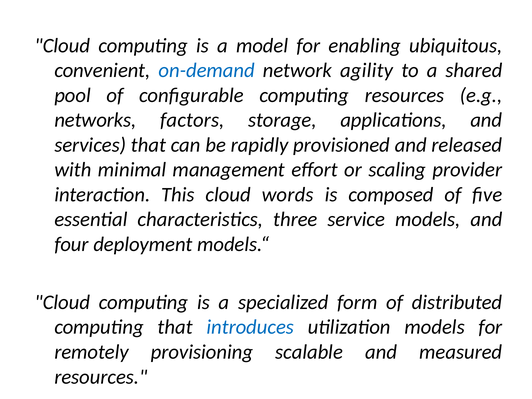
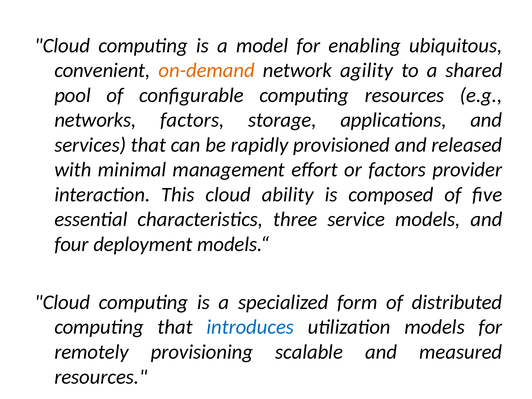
on-demand colour: blue -> orange (207, 70)
or scaling: scaling -> factors (397, 170)
words: words -> ability (288, 195)
